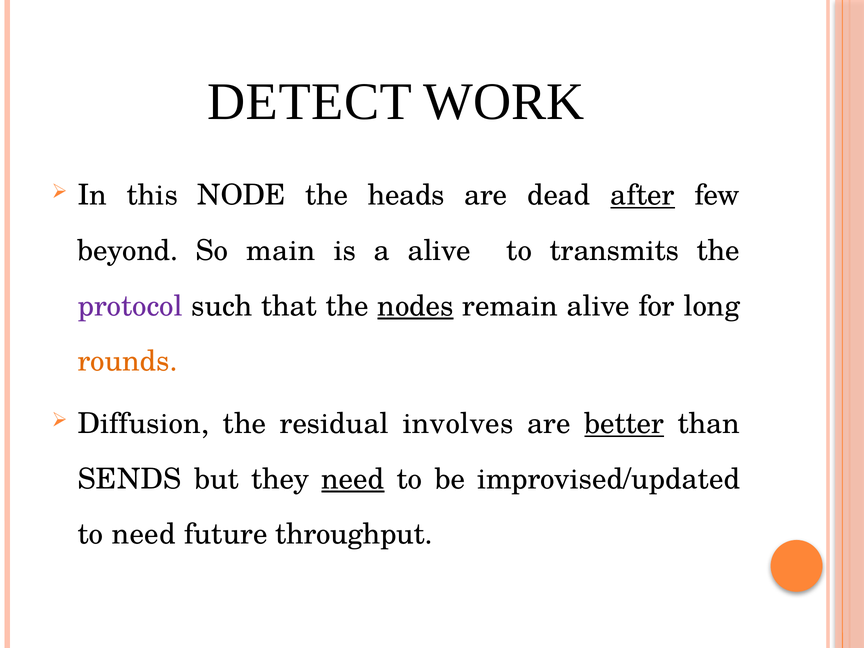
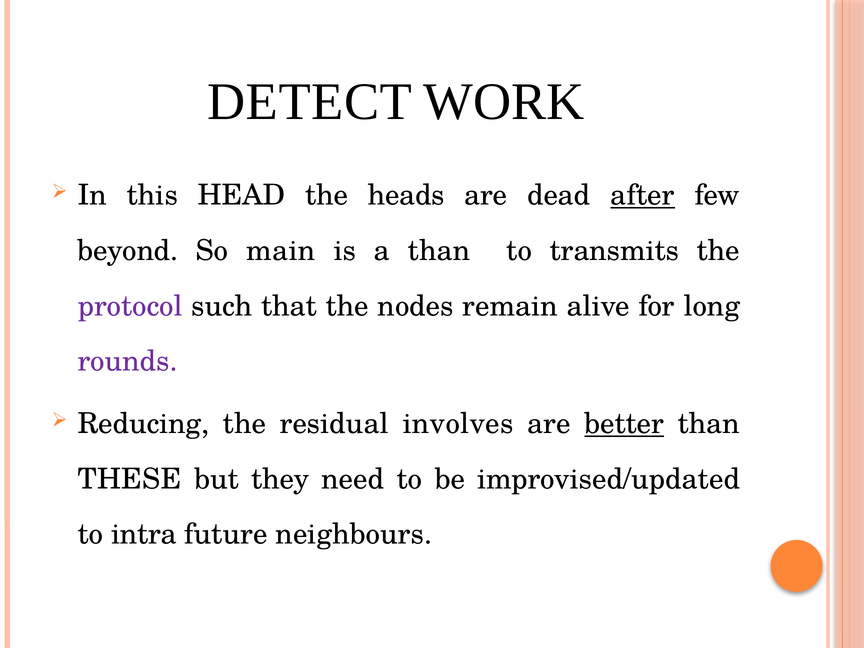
NODE: NODE -> HEAD (241, 195)
a alive: alive -> than (439, 251)
nodes underline: present -> none (416, 306)
rounds colour: orange -> purple (128, 361)
Diffusion: Diffusion -> Reducing (143, 424)
SENDS: SENDS -> THESE (130, 479)
need underline: present -> none (353, 479)
to need: need -> intra (144, 534)
throughput: throughput -> neighbours (354, 534)
